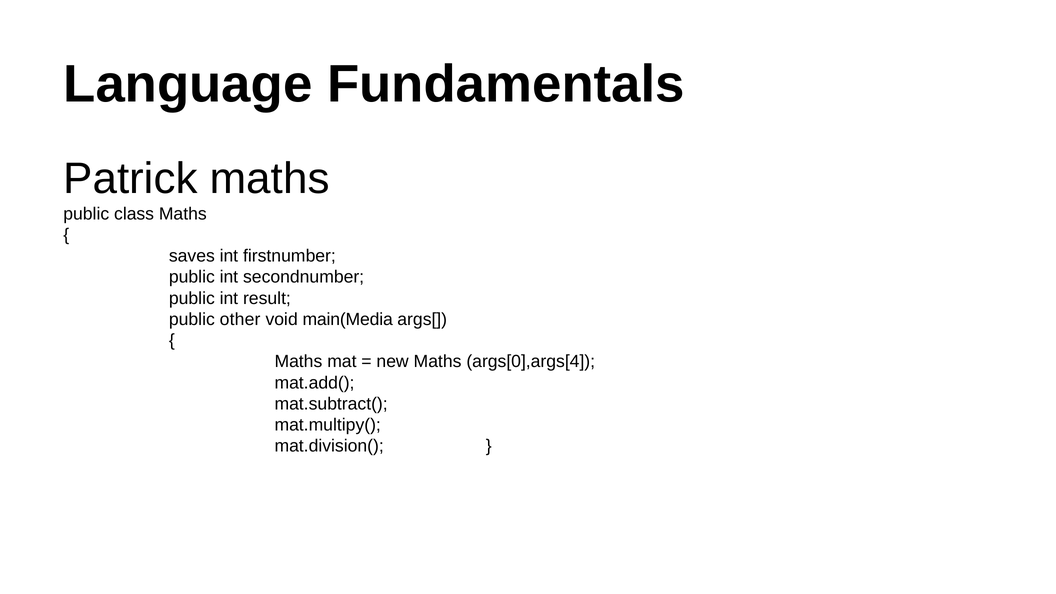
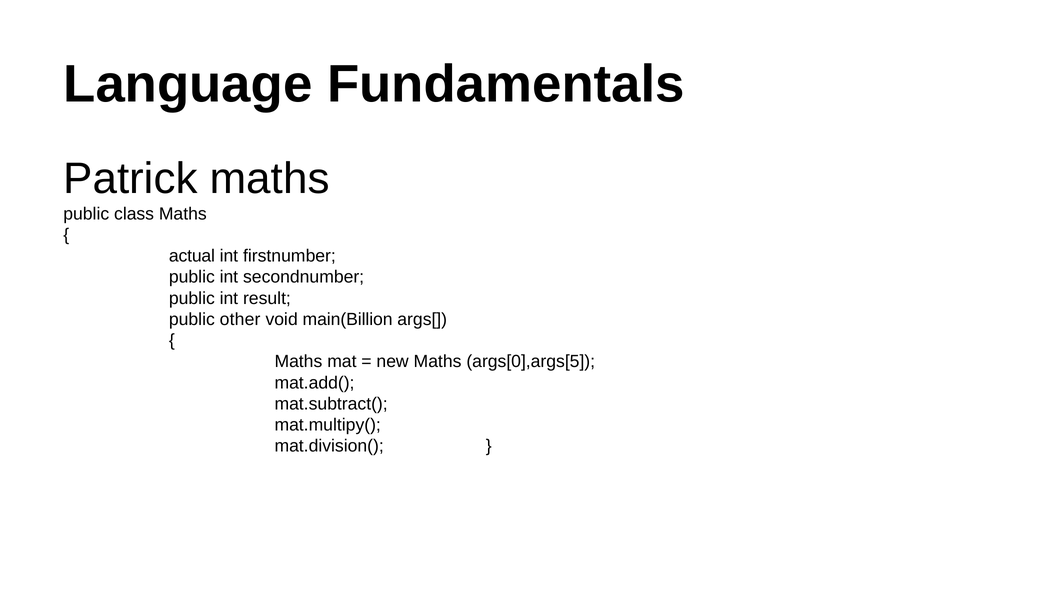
saves: saves -> actual (192, 256)
main(Media: main(Media -> main(Billion (348, 319)
args[0],args[4: args[0],args[4 -> args[0],args[5 (531, 362)
